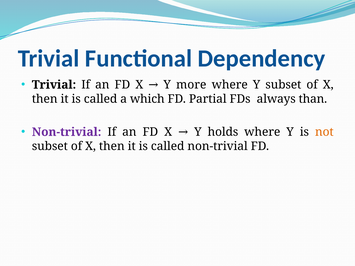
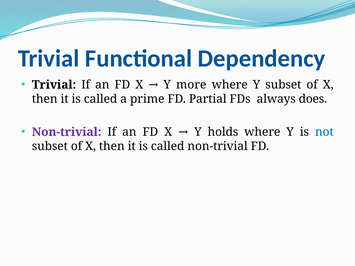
which: which -> prime (147, 99)
than: than -> does (313, 99)
not colour: orange -> blue (324, 132)
